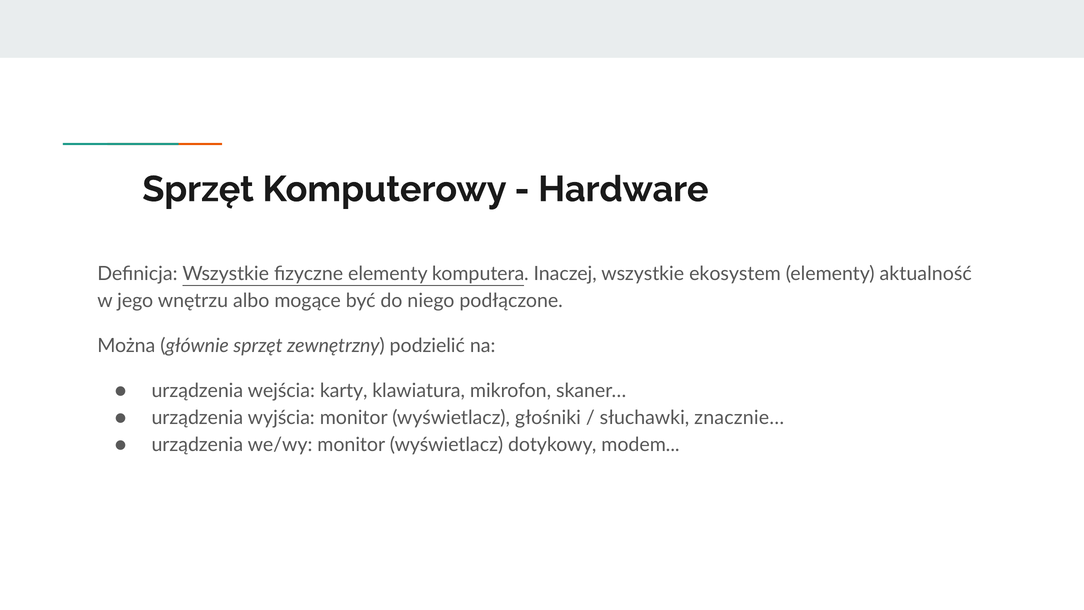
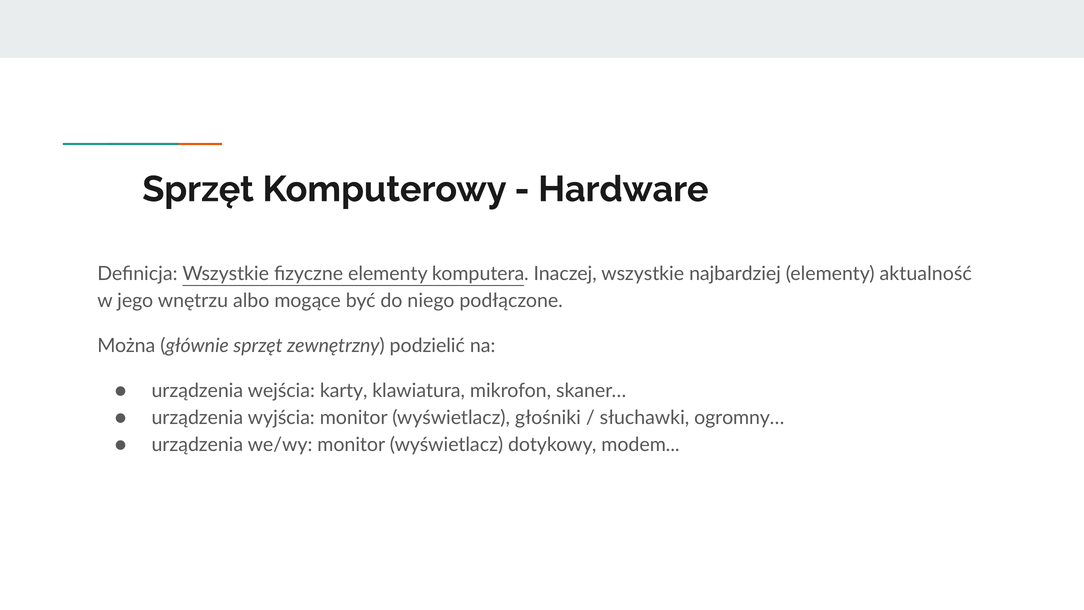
ekosystem: ekosystem -> najbardziej (735, 274)
znacznie…: znacznie… -> ogromny… (739, 418)
